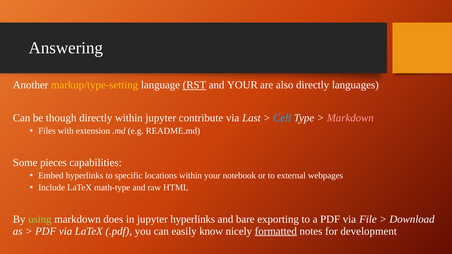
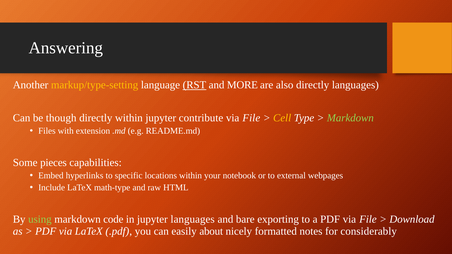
and YOUR: YOUR -> MORE (242, 85)
Last: Last -> File (251, 118)
Cell colour: light blue -> yellow (282, 118)
Markdown colour: pink -> light green (350, 118)
does: does -> code (113, 220)
jupyter hyperlinks: hyperlinks -> languages (193, 220)
know: know -> about (211, 231)
formatted underline: present -> none (276, 231)
development: development -> considerably (369, 231)
